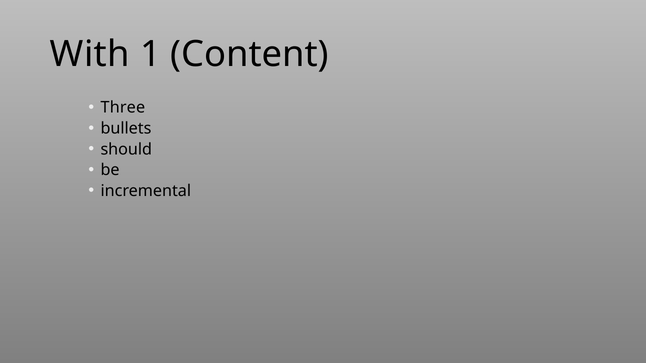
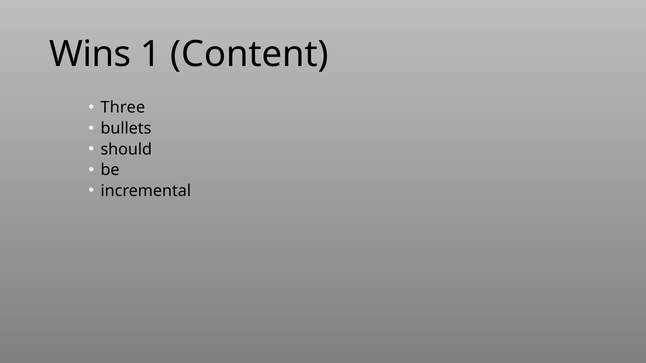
With: With -> Wins (90, 54)
